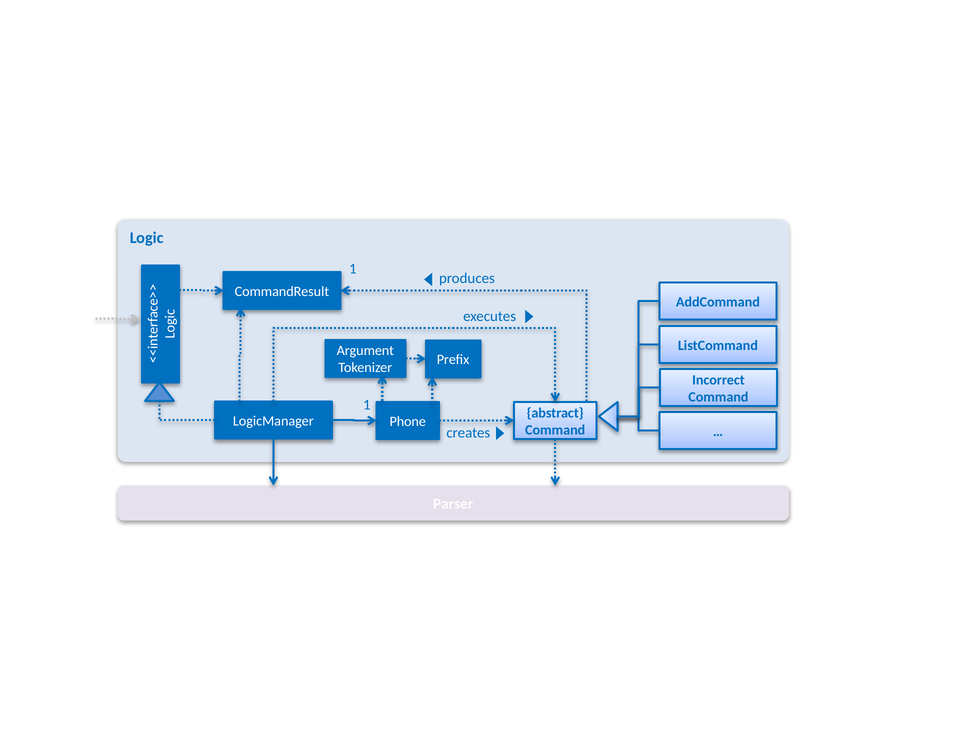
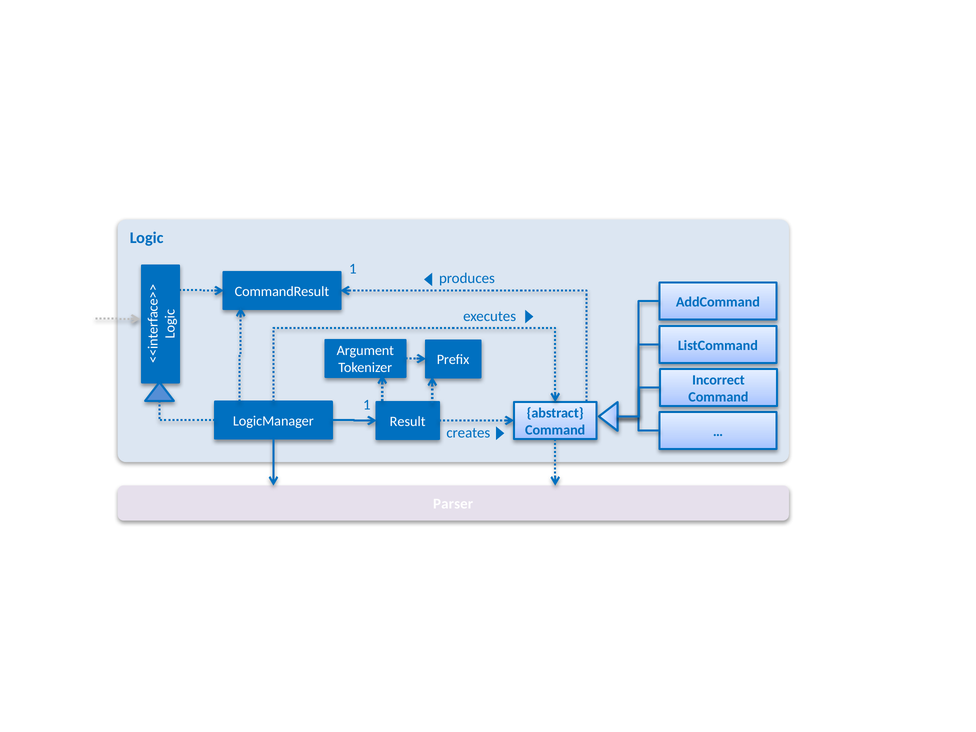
Phone: Phone -> Result (408, 421)
